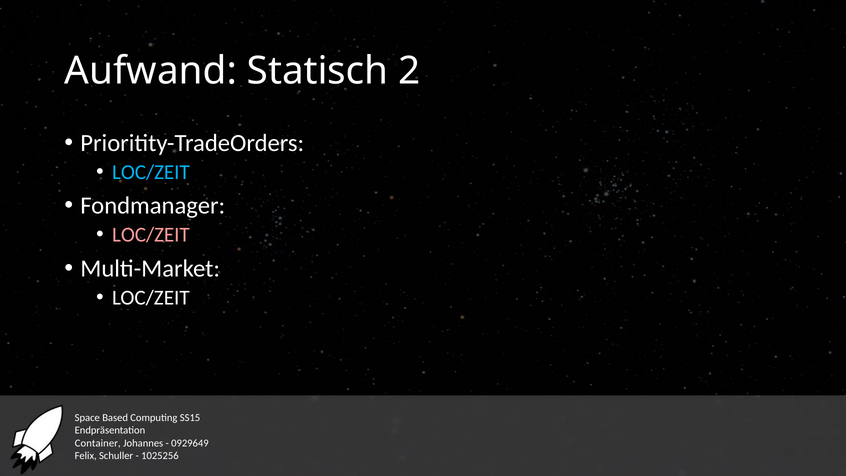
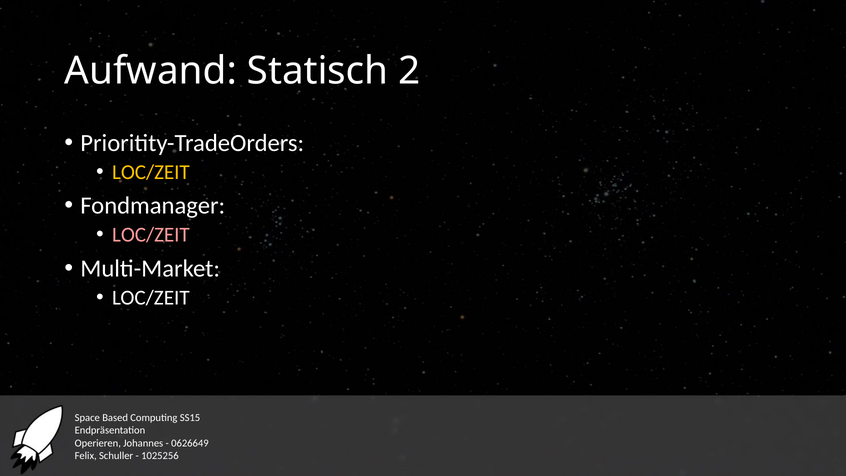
LOC/ZEIT colour: light blue -> yellow (151, 172)
Container: Container -> Operieren (98, 443)
0929649: 0929649 -> 0626649 (190, 443)
